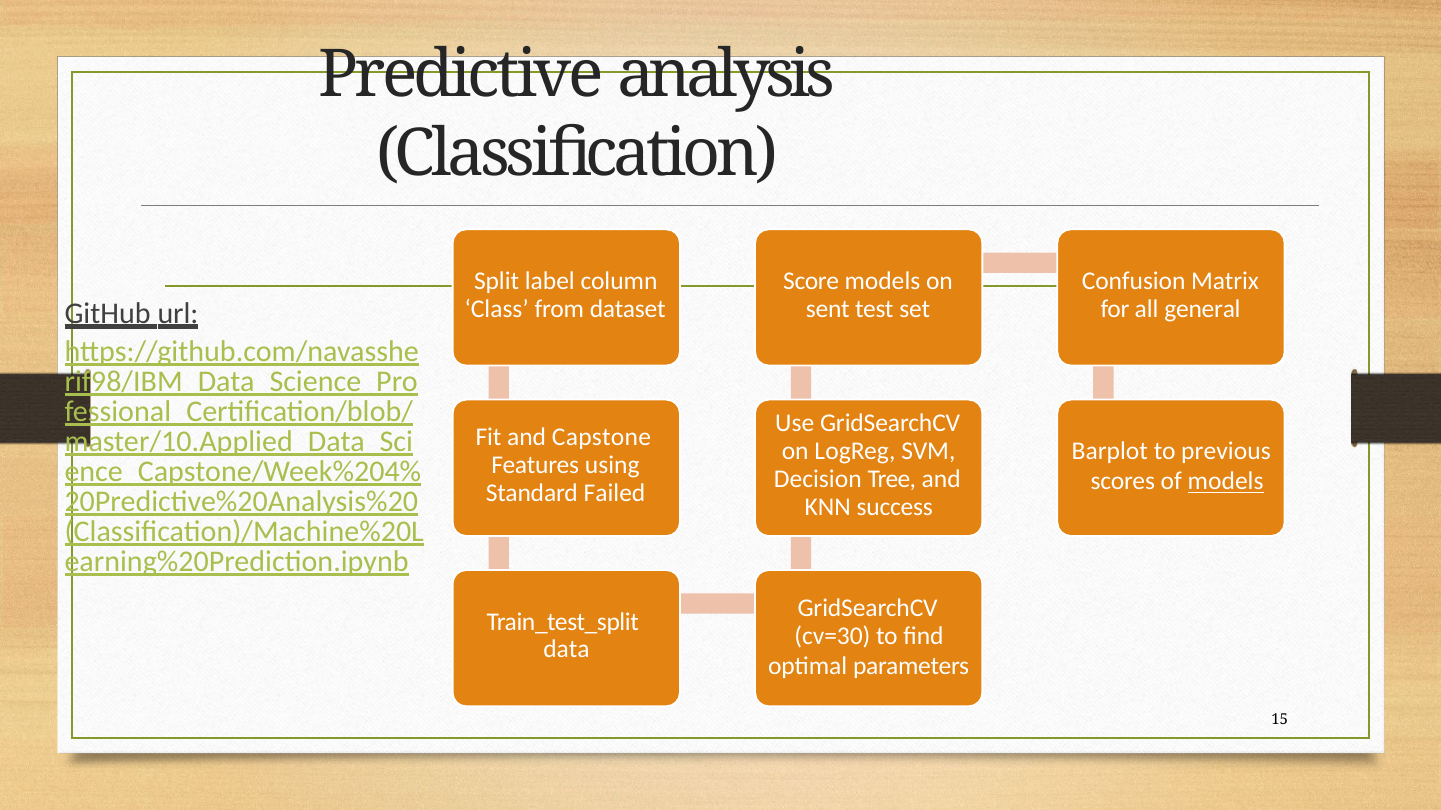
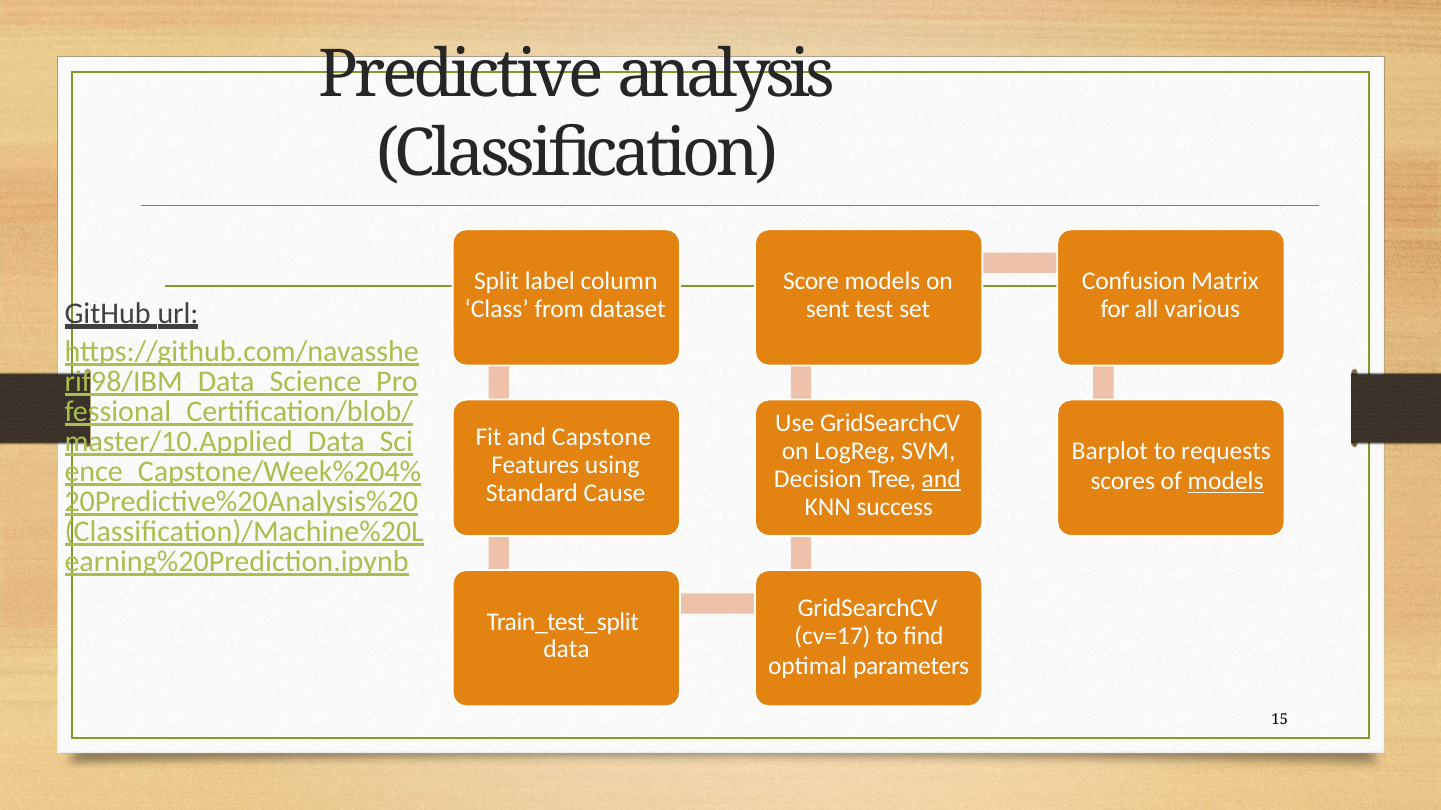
general: general -> various (1202, 309)
previous: previous -> requests (1226, 452)
and underline: none -> present (941, 479)
Failed: Failed -> Cause (615, 493)
cv=30: cv=30 -> cv=17 (832, 636)
